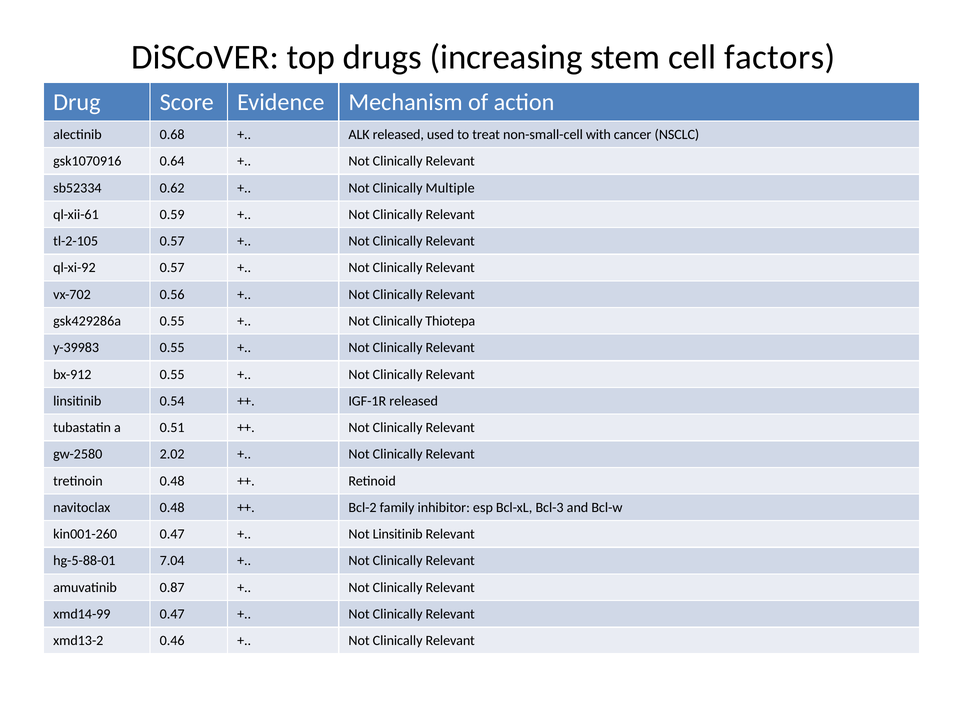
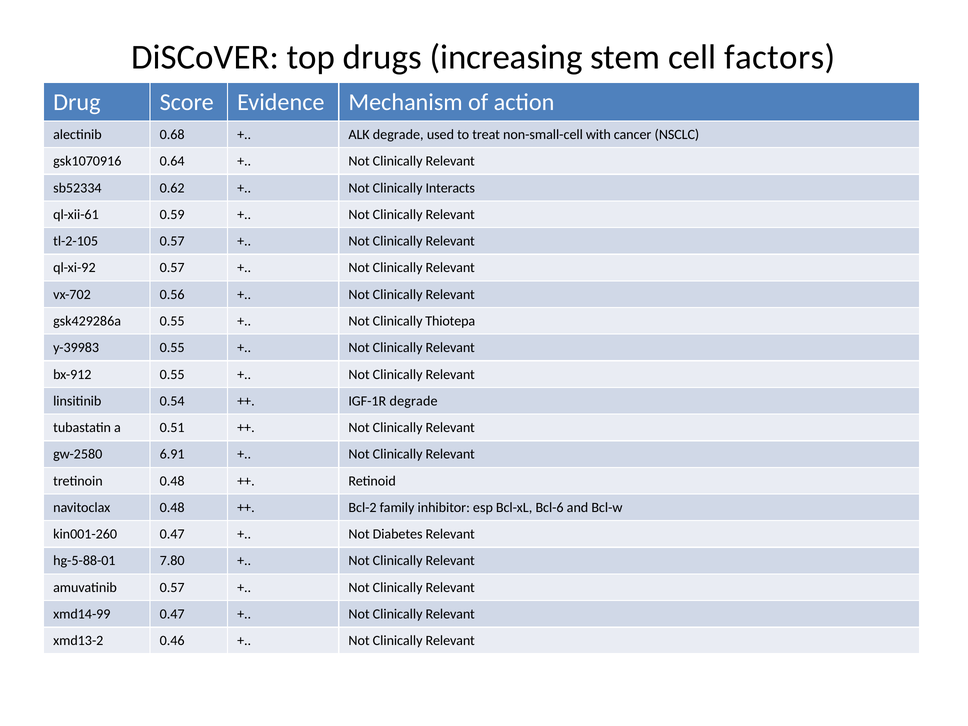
ALK released: released -> degrade (398, 135)
Multiple: Multiple -> Interacts (450, 188)
IGF-1R released: released -> degrade (414, 401)
2.02: 2.02 -> 6.91 (172, 454)
Bcl-3: Bcl-3 -> Bcl-6 (550, 508)
Not Linsitinib: Linsitinib -> Diabetes (398, 534)
7.04: 7.04 -> 7.80 (172, 561)
amuvatinib 0.87: 0.87 -> 0.57 (172, 587)
